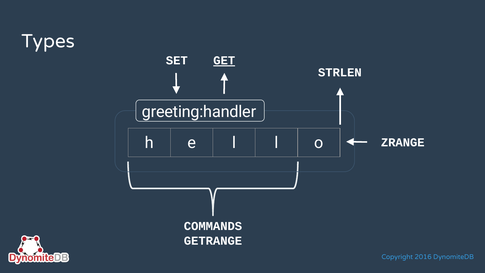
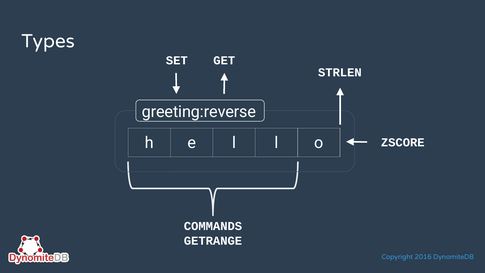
GET underline: present -> none (224, 61)
greeting:handler: greeting:handler -> greeting:reverse (199, 112)
ZRANGE: ZRANGE -> ZSCORE (403, 143)
